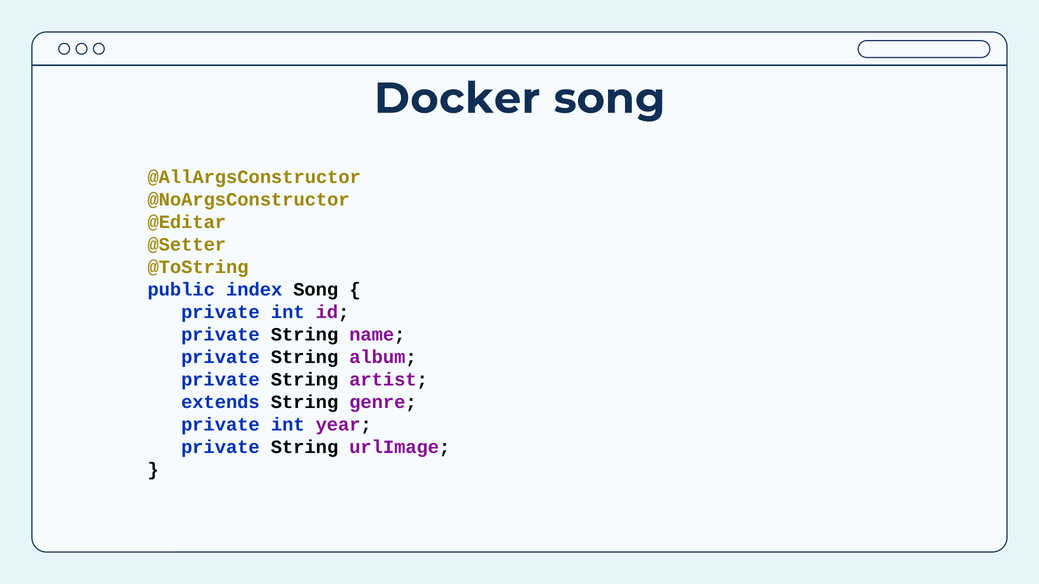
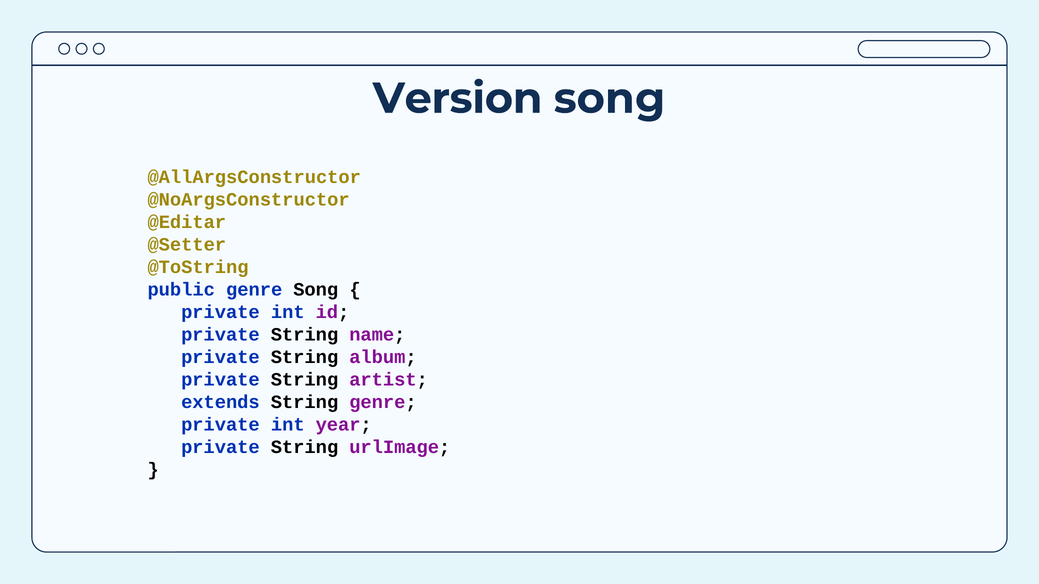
Docker: Docker -> Version (458, 99)
public index: index -> genre (254, 290)
